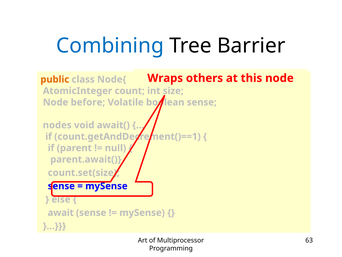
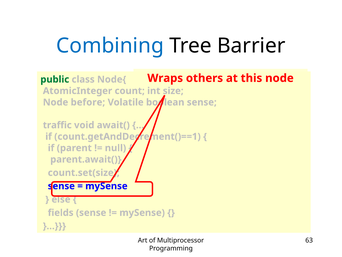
public colour: orange -> green (55, 79)
nodes: nodes -> traffic (57, 125)
await: await -> fields (61, 212)
